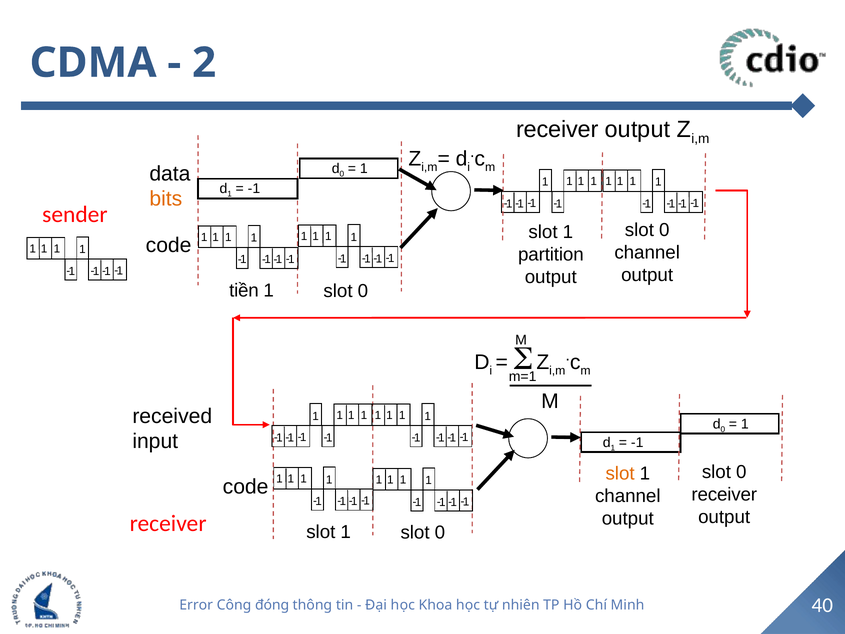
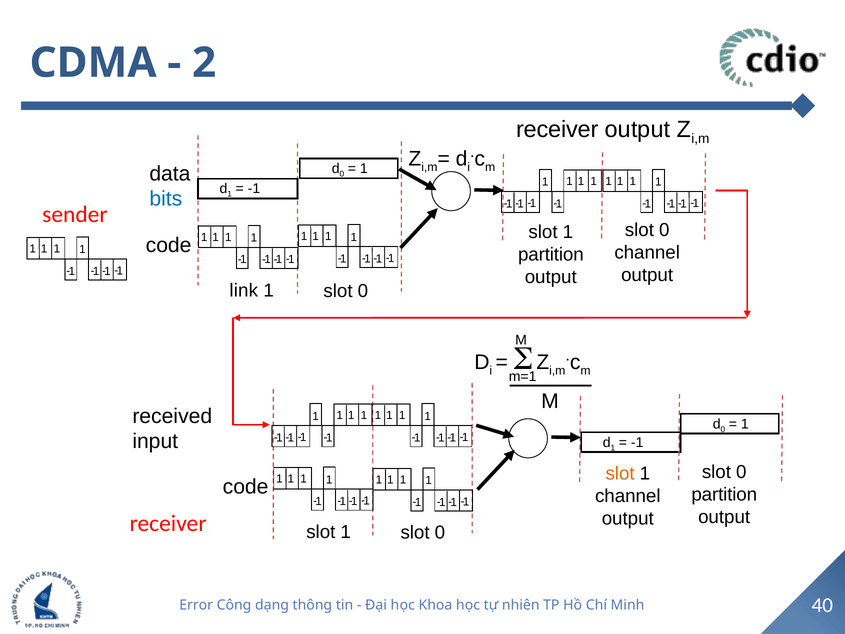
bits colour: orange -> blue (166, 199)
tiền: tiền -> link (244, 290)
receiver: receiver -> partition (724, 494)
đóng: đóng -> dạng (272, 605)
